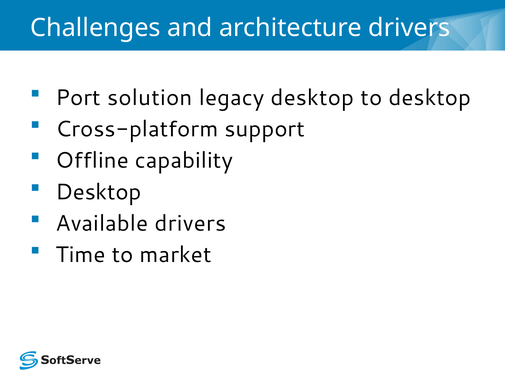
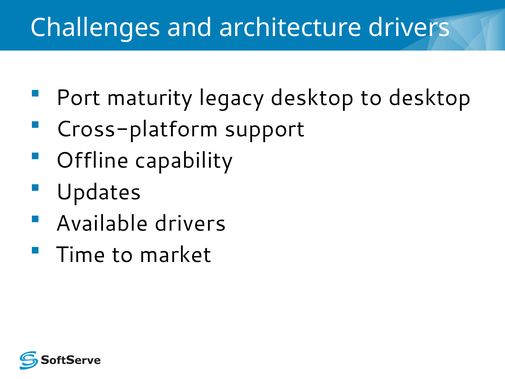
solution: solution -> maturity (150, 98)
Desktop: Desktop -> Updates (98, 192)
